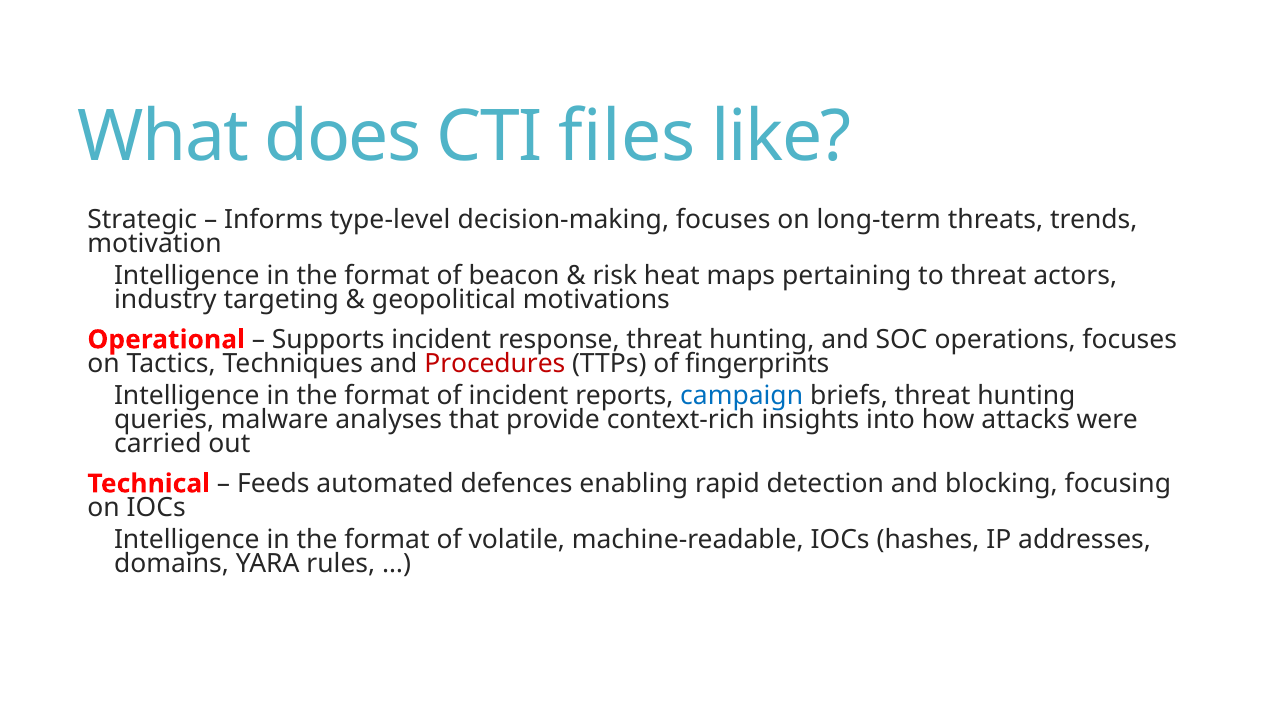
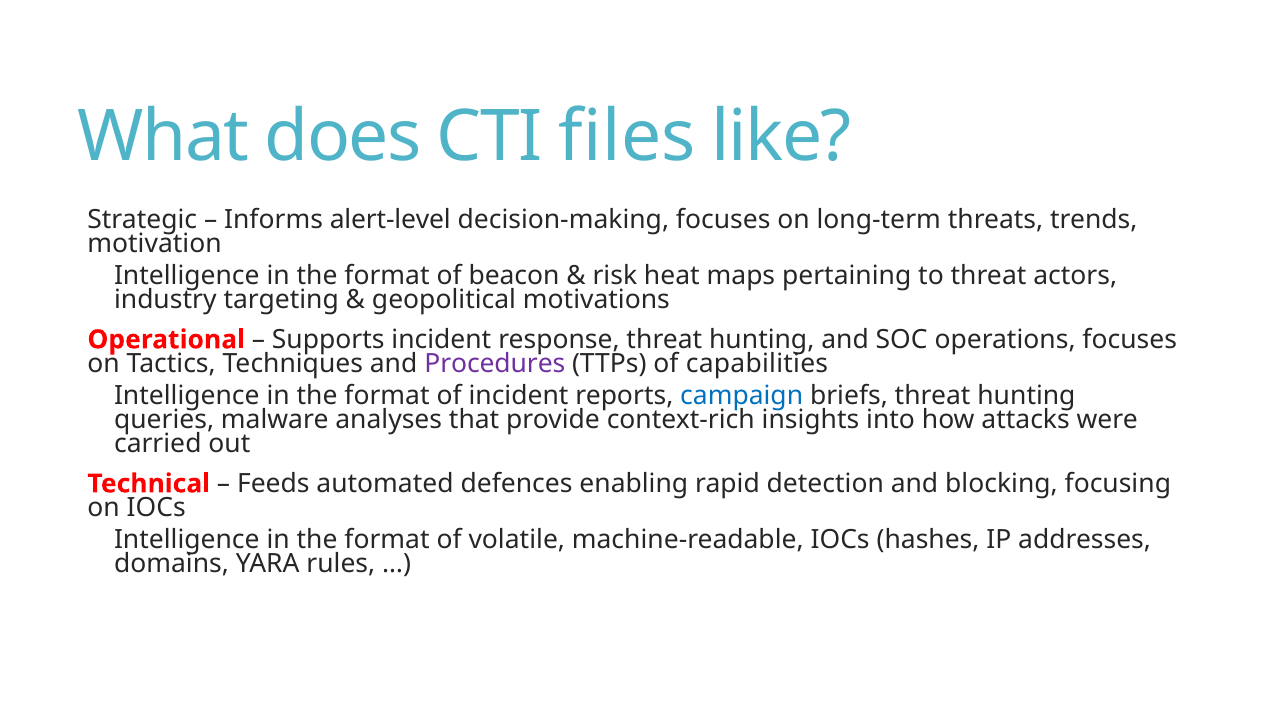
type-level: type-level -> alert-level (390, 220)
Procedures colour: red -> purple (495, 364)
fingerprints: fingerprints -> capabilities (757, 364)
